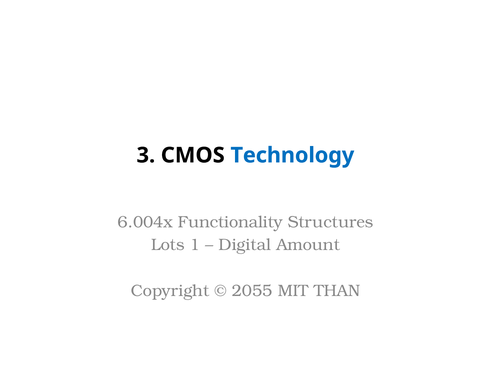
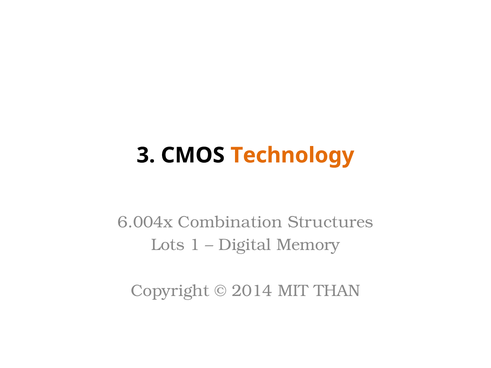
Technology colour: blue -> orange (292, 155)
Functionality: Functionality -> Combination (230, 222)
Amount: Amount -> Memory (308, 245)
2055: 2055 -> 2014 (252, 291)
